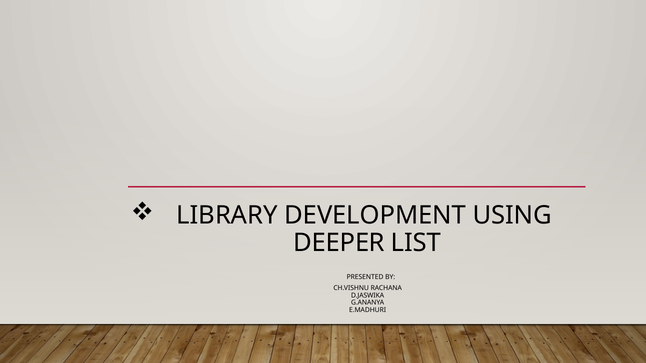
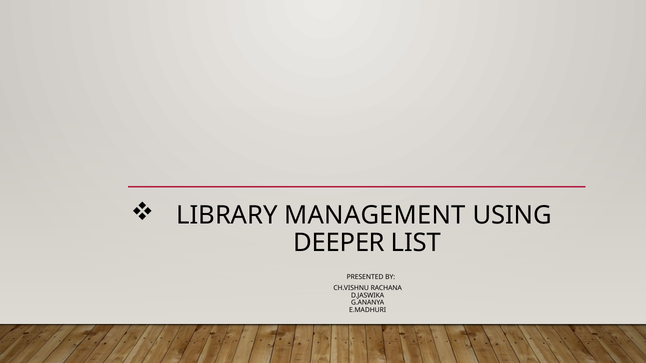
DEVELOPMENT: DEVELOPMENT -> MANAGEMENT (375, 216)
